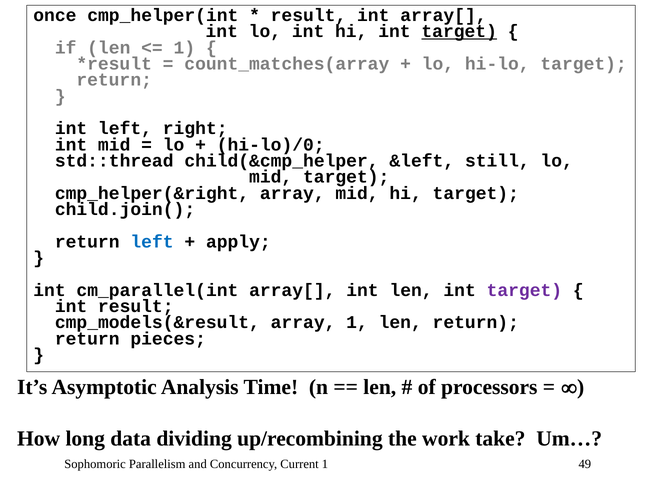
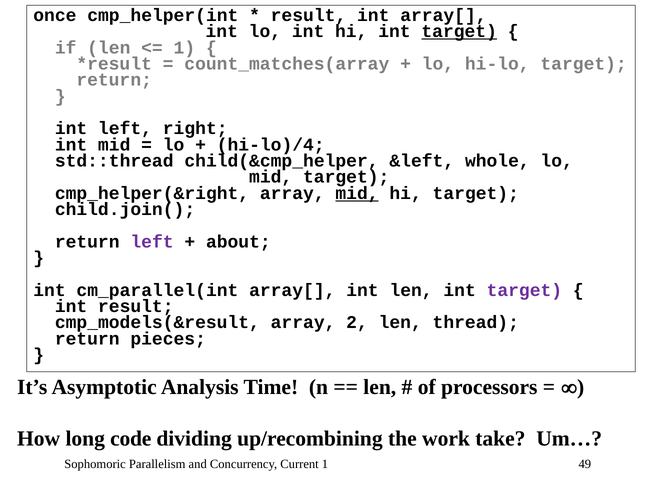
hi-lo)/0: hi-lo)/0 -> hi-lo)/4 (271, 144)
still: still -> whole (497, 161)
mid underline: none -> present (357, 193)
left colour: blue -> purple (152, 241)
apply: apply -> about (238, 241)
array 1: 1 -> 2 (357, 322)
len return: return -> thread (476, 322)
long data: data -> code (131, 438)
